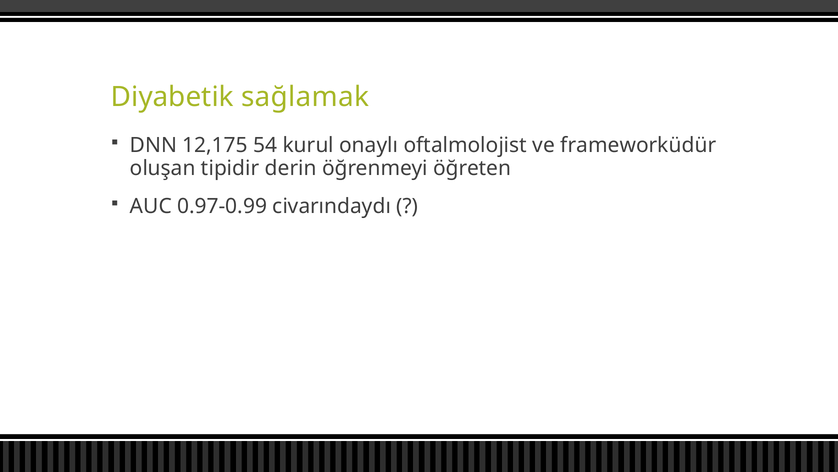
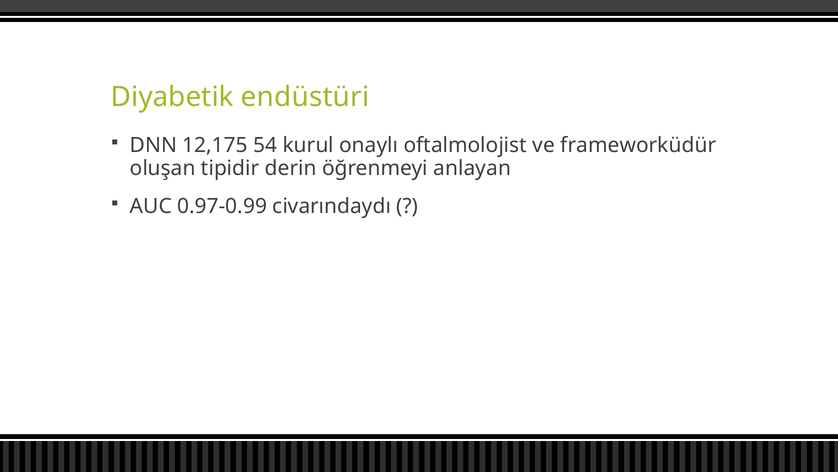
sağlamak: sağlamak -> endüstüri (305, 97)
öğreten: öğreten -> anlayan (472, 168)
